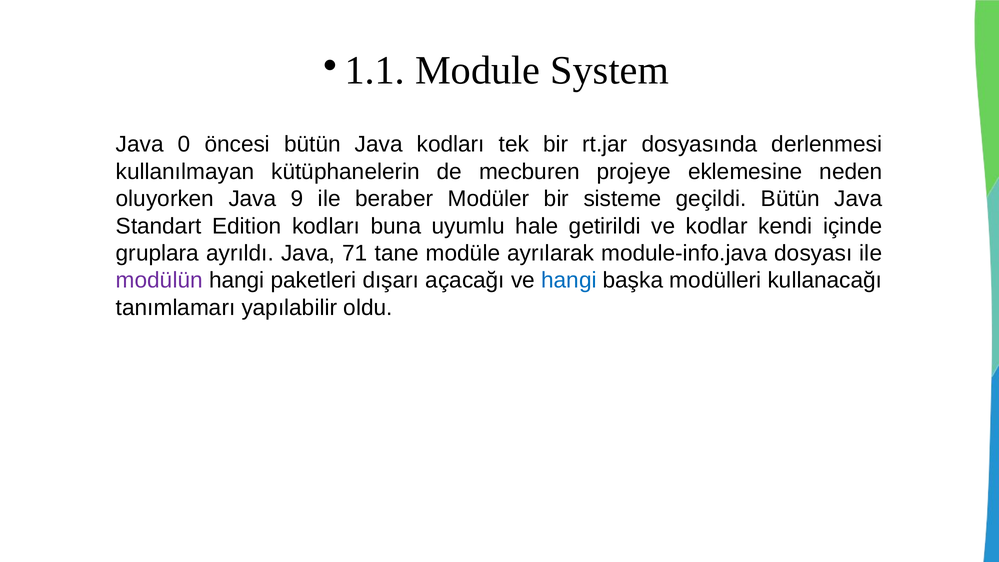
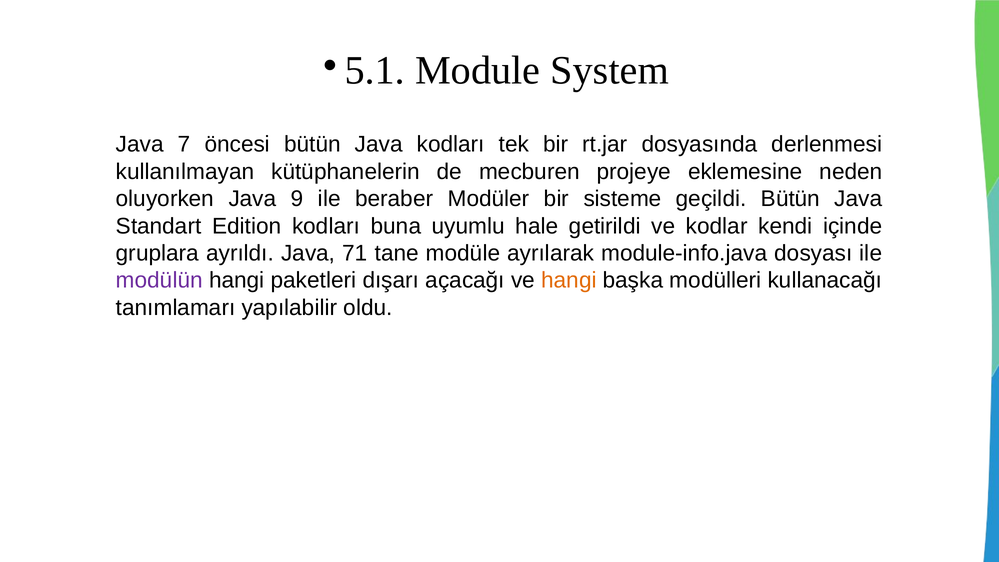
1.1: 1.1 -> 5.1 (375, 70)
0: 0 -> 7 (184, 144)
hangi colour: blue -> orange (569, 280)
